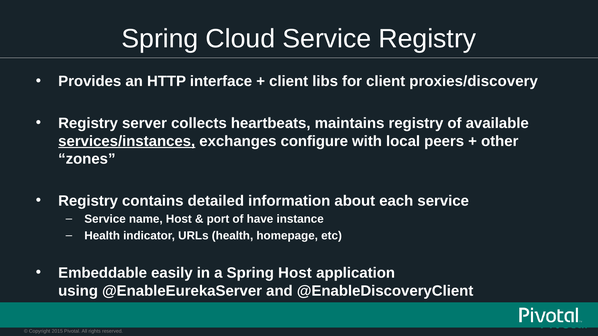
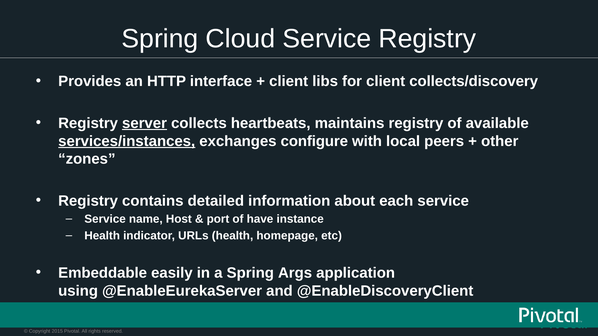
proxies/discovery: proxies/discovery -> collects/discovery (474, 81)
server underline: none -> present (144, 123)
Spring Host: Host -> Args (295, 273)
